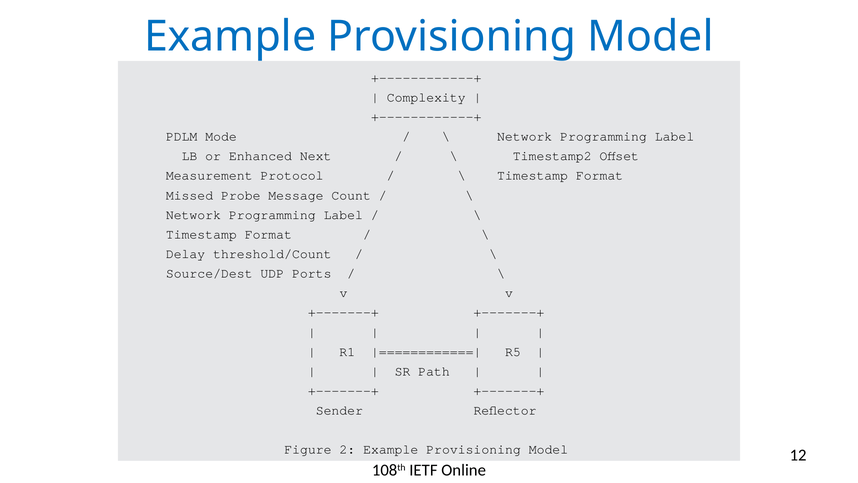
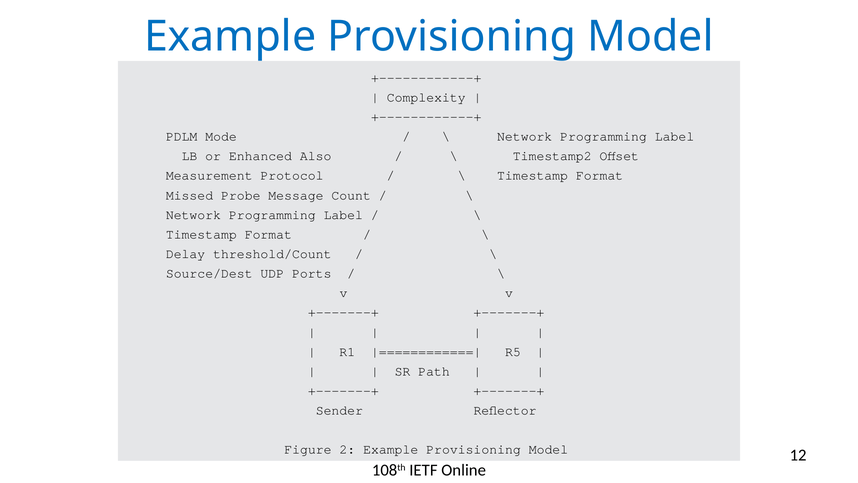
Next: Next -> Also (316, 156)
